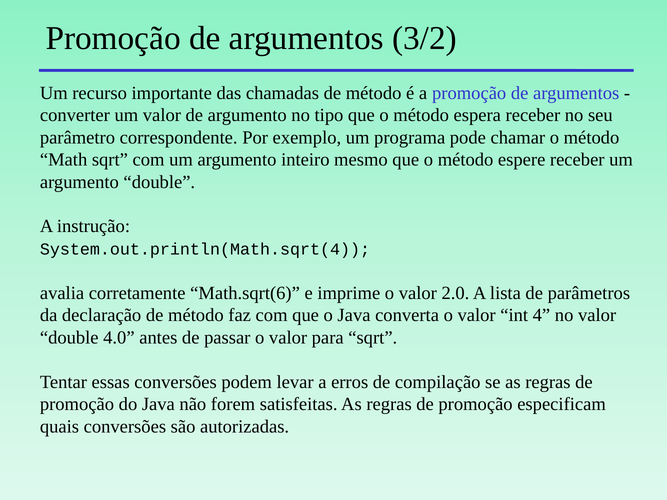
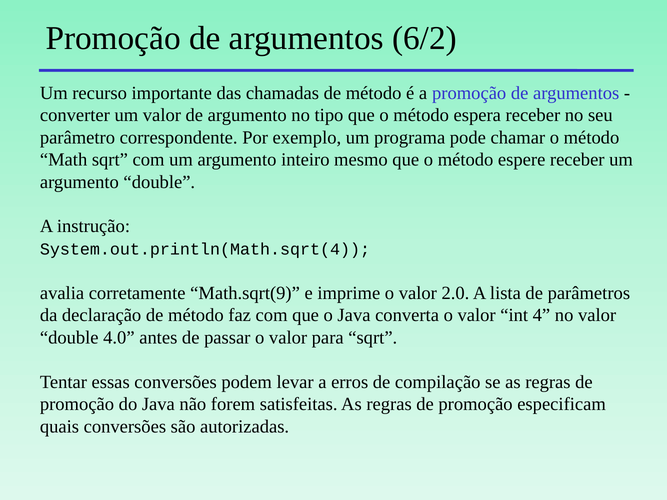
3/2: 3/2 -> 6/2 (425, 38)
Math.sqrt(6: Math.sqrt(6 -> Math.sqrt(9 (245, 293)
